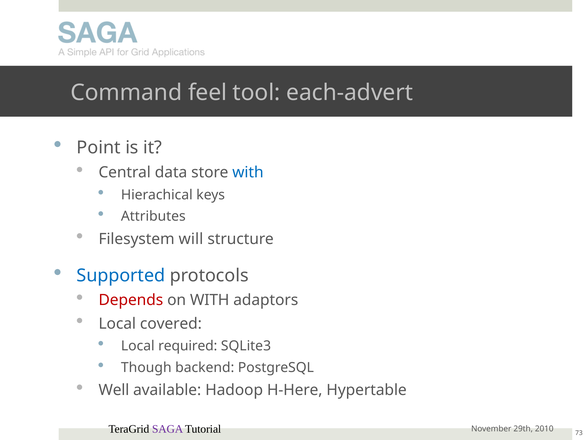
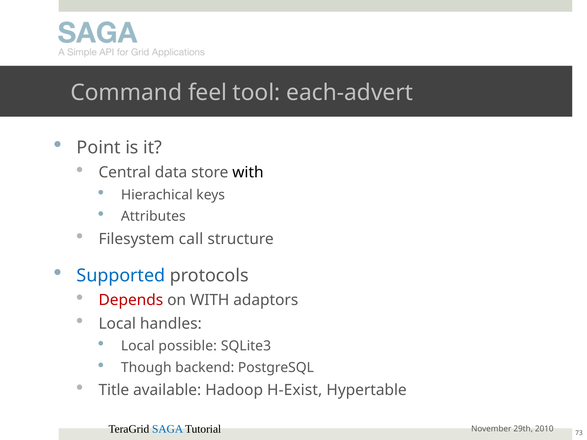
with colour: blue -> black (248, 173)
will: will -> call (191, 239)
covered: covered -> handles (171, 324)
required: required -> possible (188, 346)
Well: Well -> Title (114, 390)
H-Here: H-Here -> H-Exist (295, 390)
SAGA colour: purple -> blue (168, 429)
